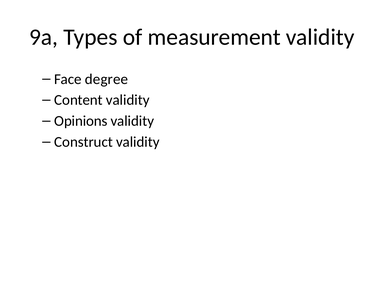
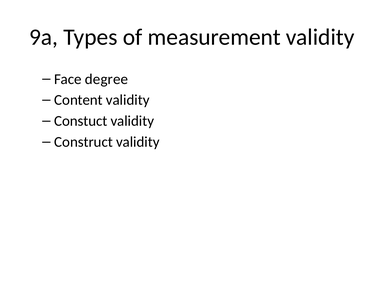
Opinions: Opinions -> Constuct (81, 121)
